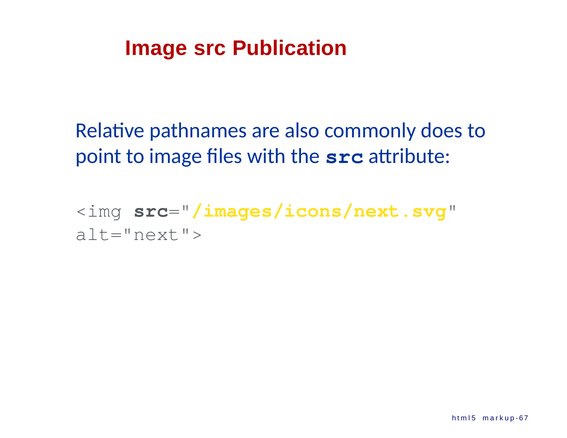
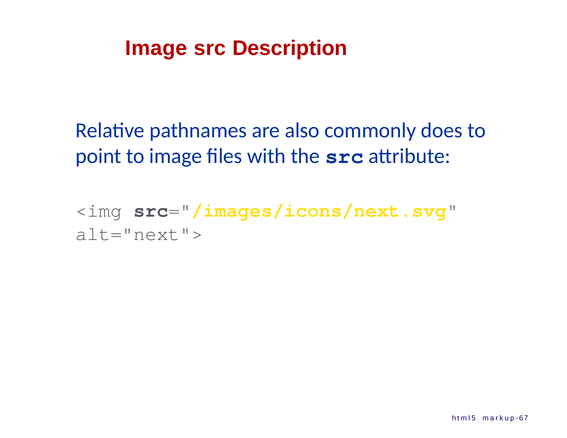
Publication: Publication -> Description (290, 48)
